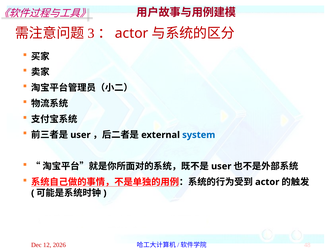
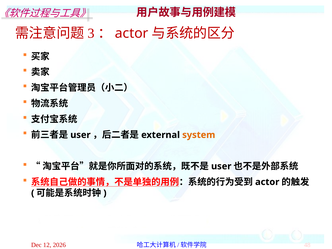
system colour: blue -> orange (199, 135)
